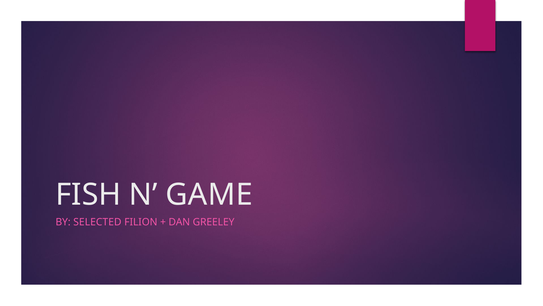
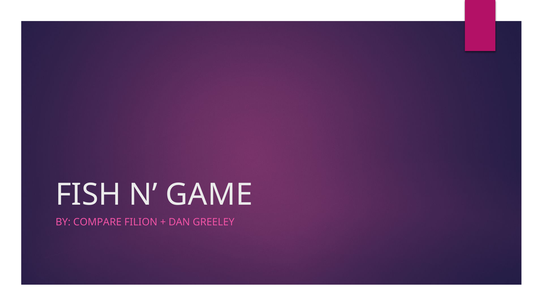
SELECTED: SELECTED -> COMPARE (97, 222)
